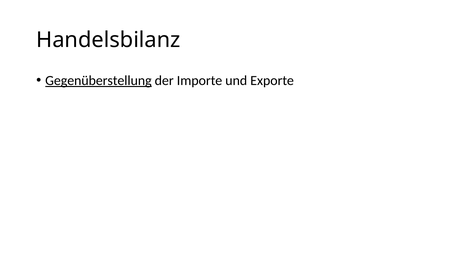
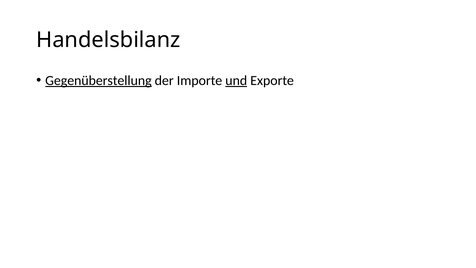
und underline: none -> present (236, 80)
